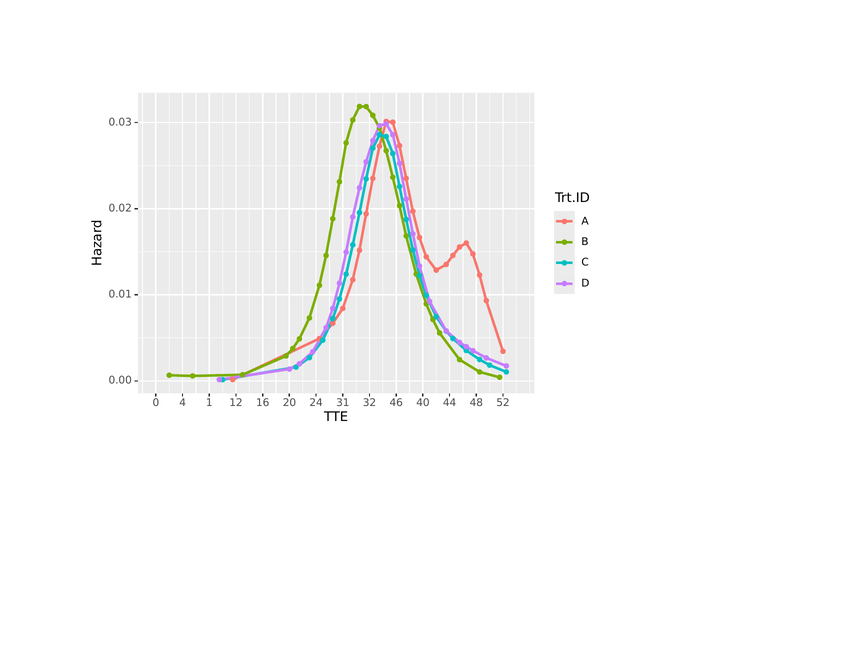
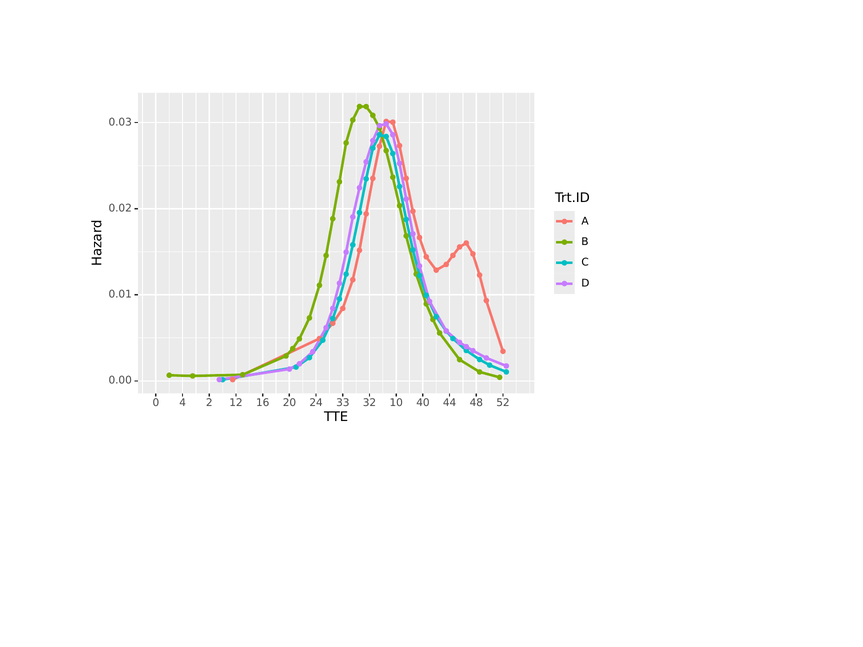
1: 1 -> 2 (209, 403)
31: 31 -> 33 (343, 403)
46: 46 -> 10 (396, 403)
